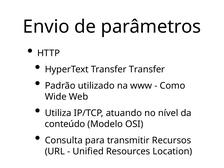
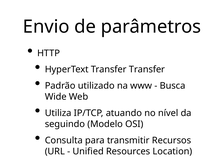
Como: Como -> Busca (173, 86)
conteúdo: conteúdo -> seguindo (65, 124)
